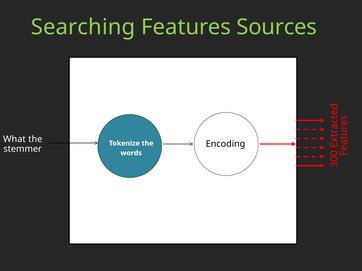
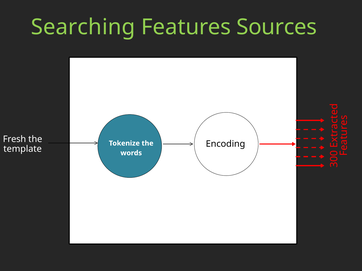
What: What -> Fresh (14, 139)
stemmer: stemmer -> template (23, 149)
